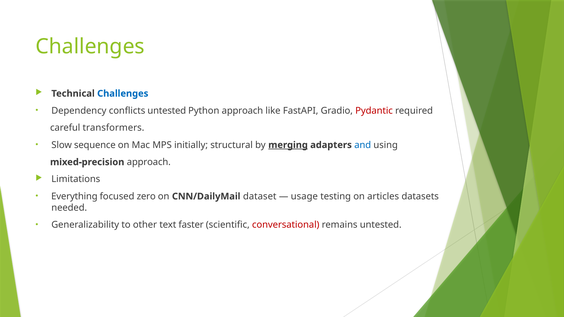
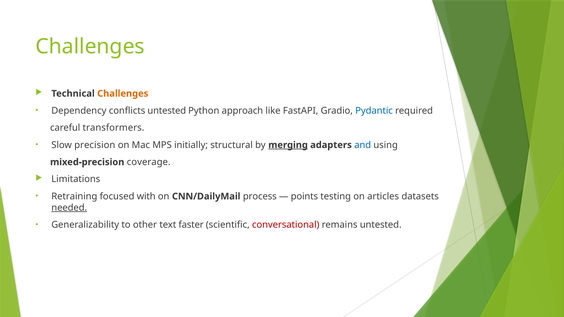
Challenges colour: blue -> orange (123, 94)
Pydantic colour: red -> blue (374, 111)
sequence: sequence -> precision (95, 145)
mixed-precision approach: approach -> coverage (149, 162)
Everything: Everything -> Retraining (74, 197)
zero: zero -> with (146, 197)
dataset: dataset -> process (260, 197)
usage: usage -> points (304, 197)
needed underline: none -> present (69, 208)
